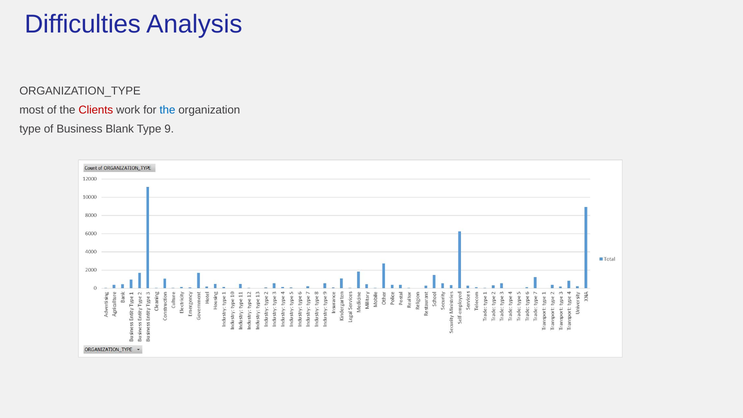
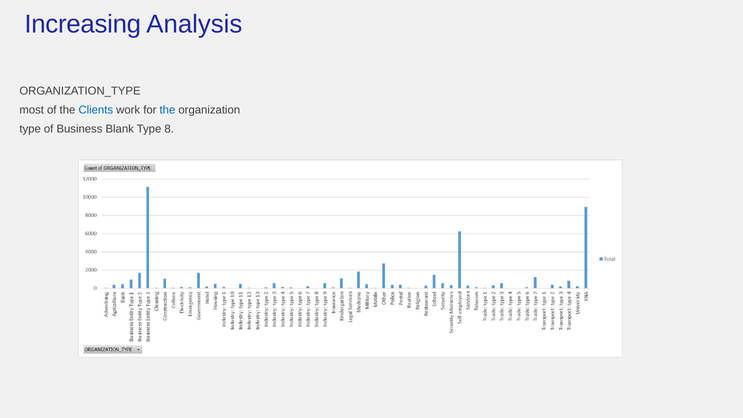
Difficulties: Difficulties -> Increasing (83, 24)
Clients colour: red -> blue (96, 110)
9: 9 -> 8 (169, 129)
